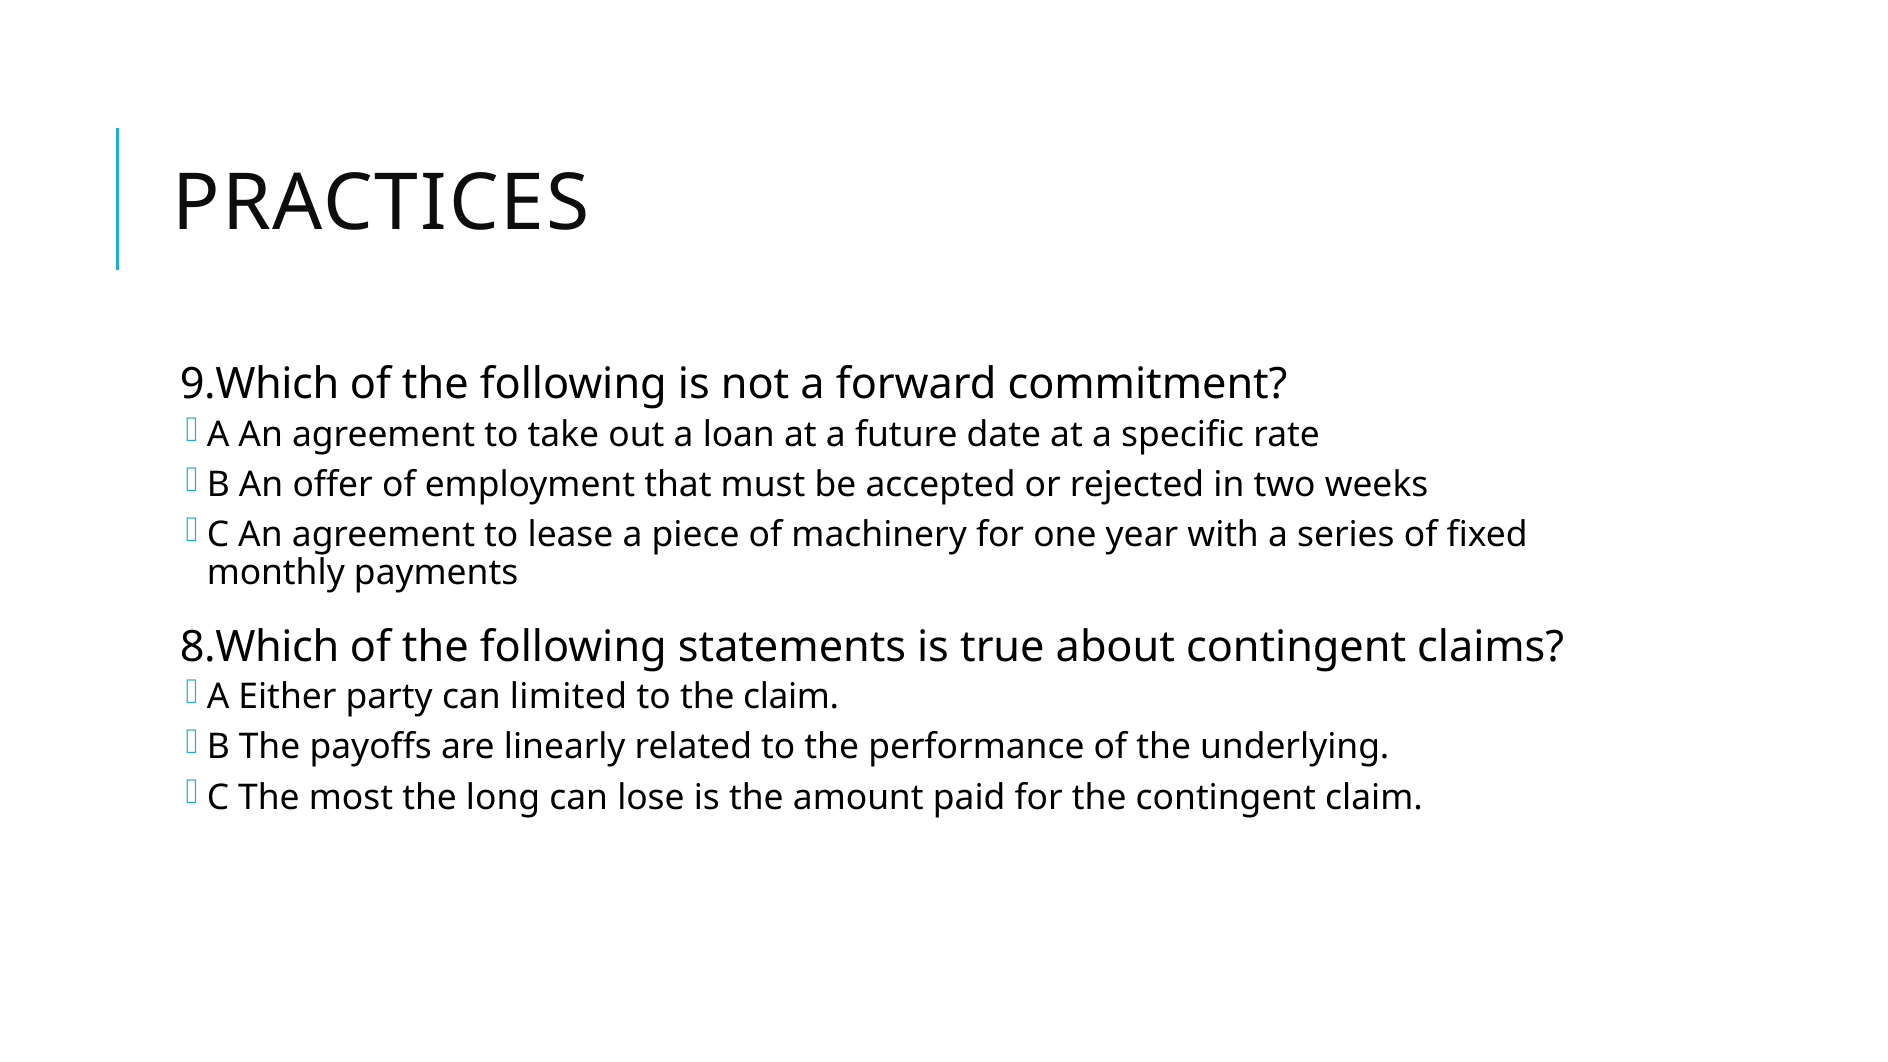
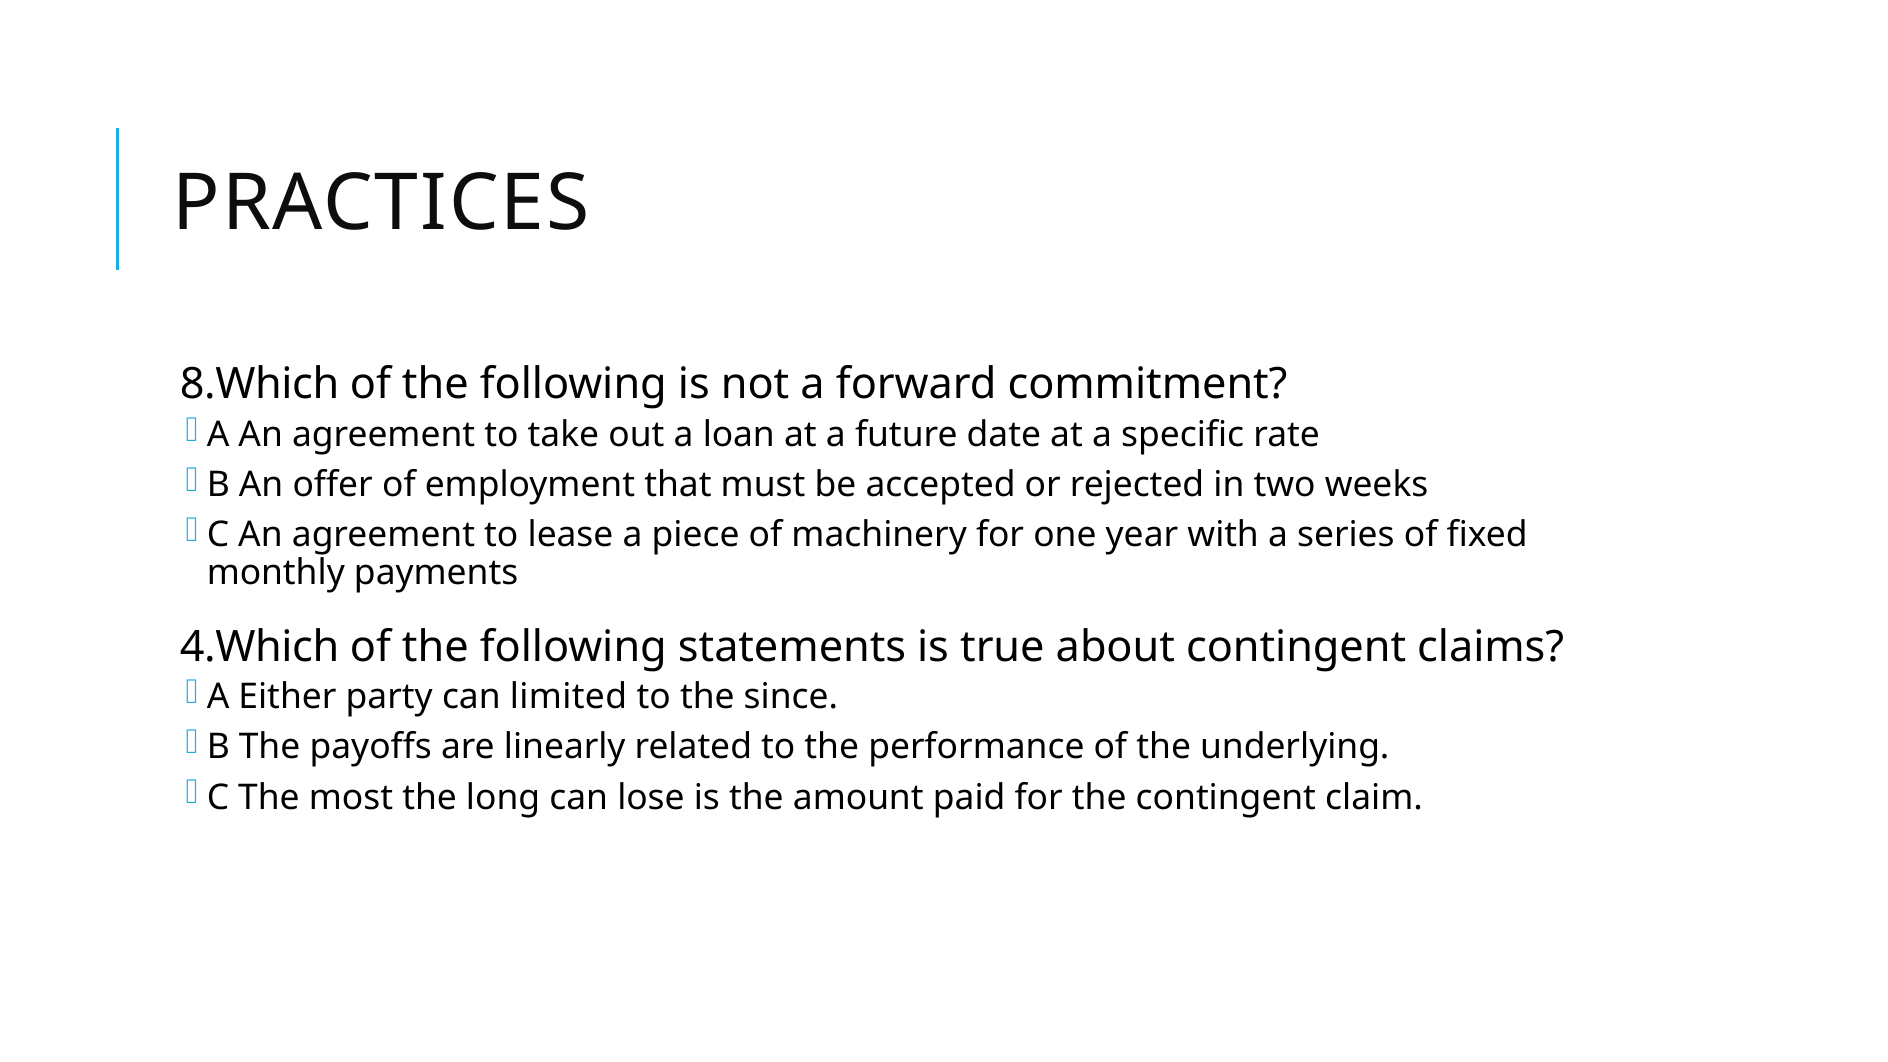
9.Which: 9.Which -> 8.Which (260, 384)
8.Which: 8.Which -> 4.Which (260, 647)
the claim: claim -> since (791, 697)
